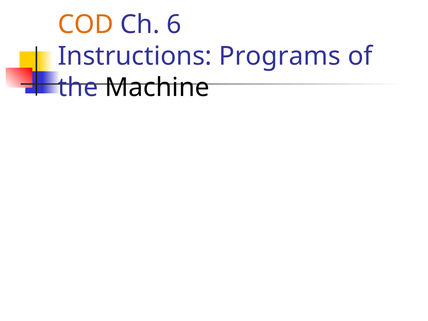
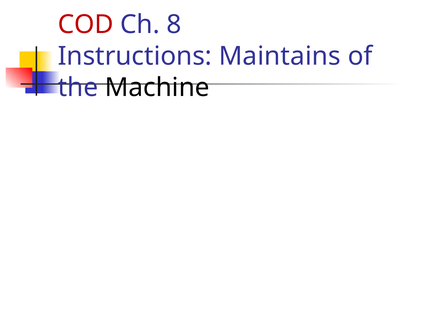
COD colour: orange -> red (86, 25)
6: 6 -> 8 (174, 25)
Programs: Programs -> Maintains (280, 56)
